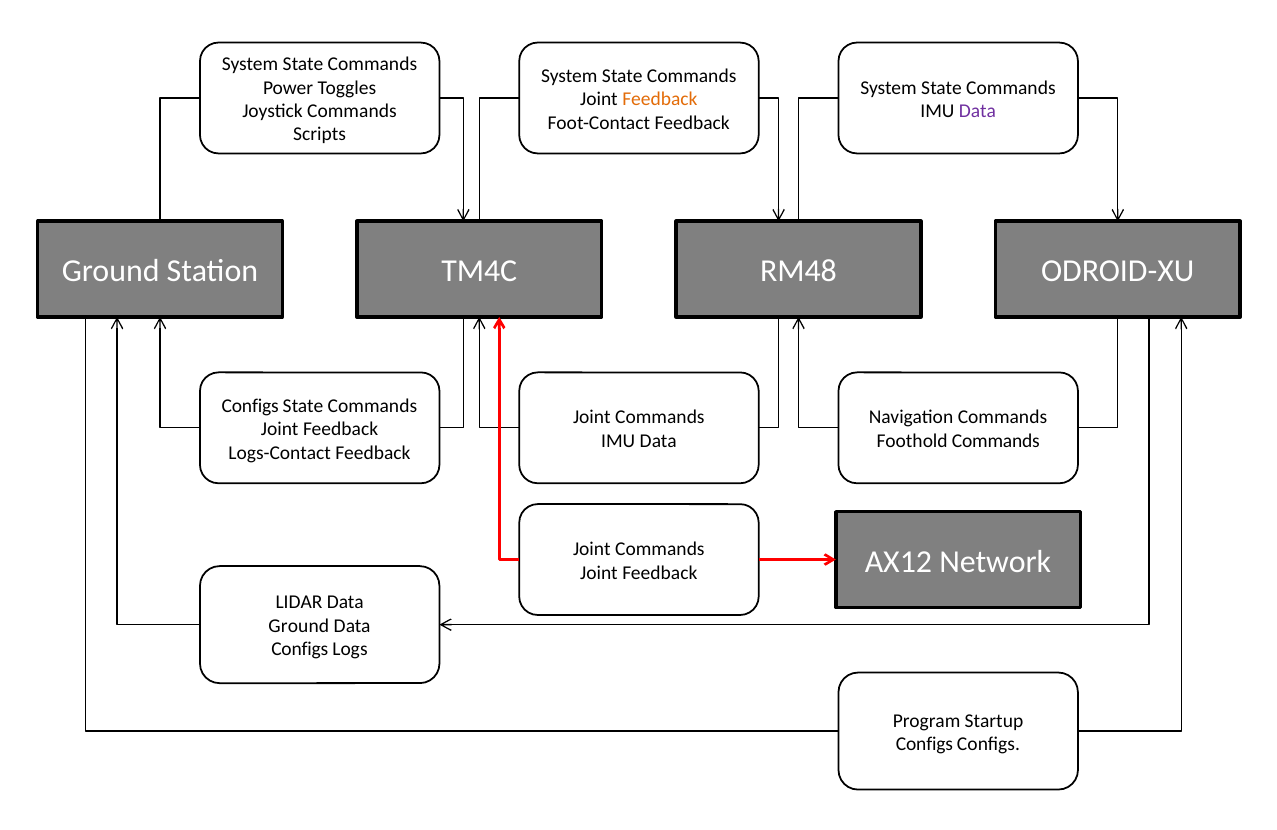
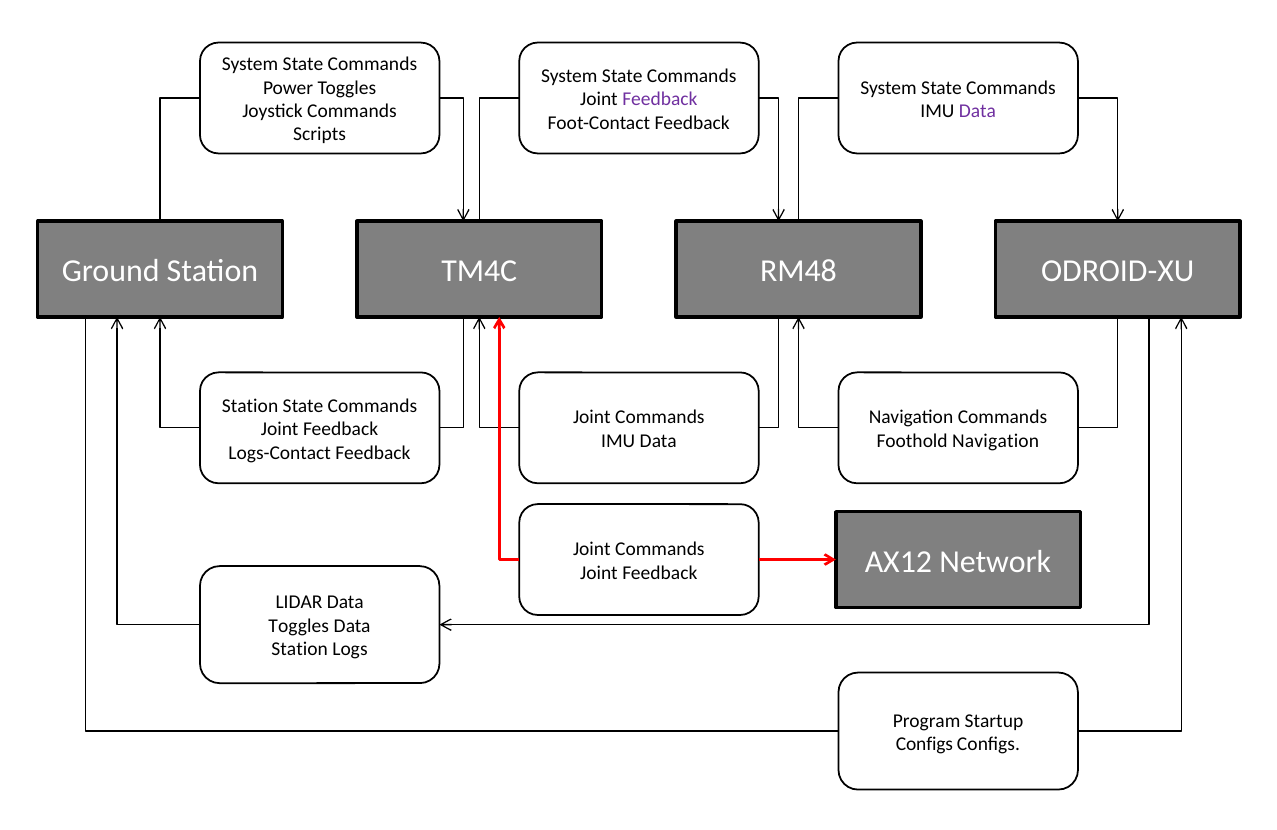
Feedback colour: orange -> purple (660, 99)
Configs: Configs -> Station (250, 406)
Foothold Commands: Commands -> Navigation (996, 441)
Ground: Ground -> Toggles (299, 626)
Configs: Configs -> Station (300, 649)
